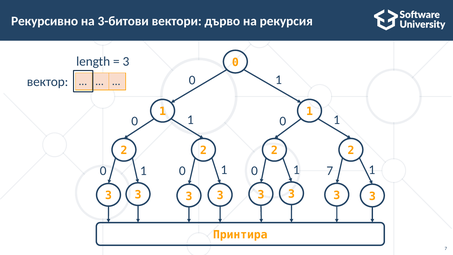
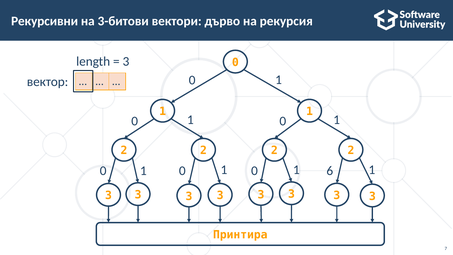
Рекурсивно: Рекурсивно -> Рекурсивни (45, 21)
0 7: 7 -> 6 (330, 171)
